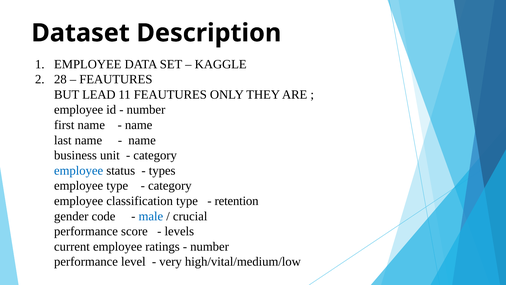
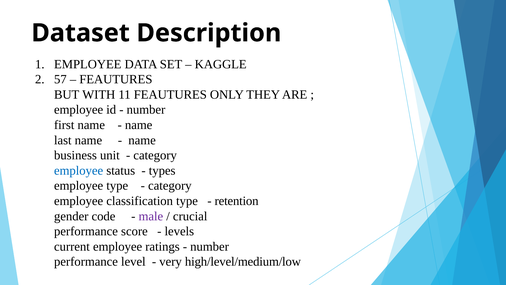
28: 28 -> 57 (60, 79)
LEAD: LEAD -> WITH (99, 94)
male colour: blue -> purple (151, 216)
high/vital/medium/low: high/vital/medium/low -> high/level/medium/low (243, 261)
